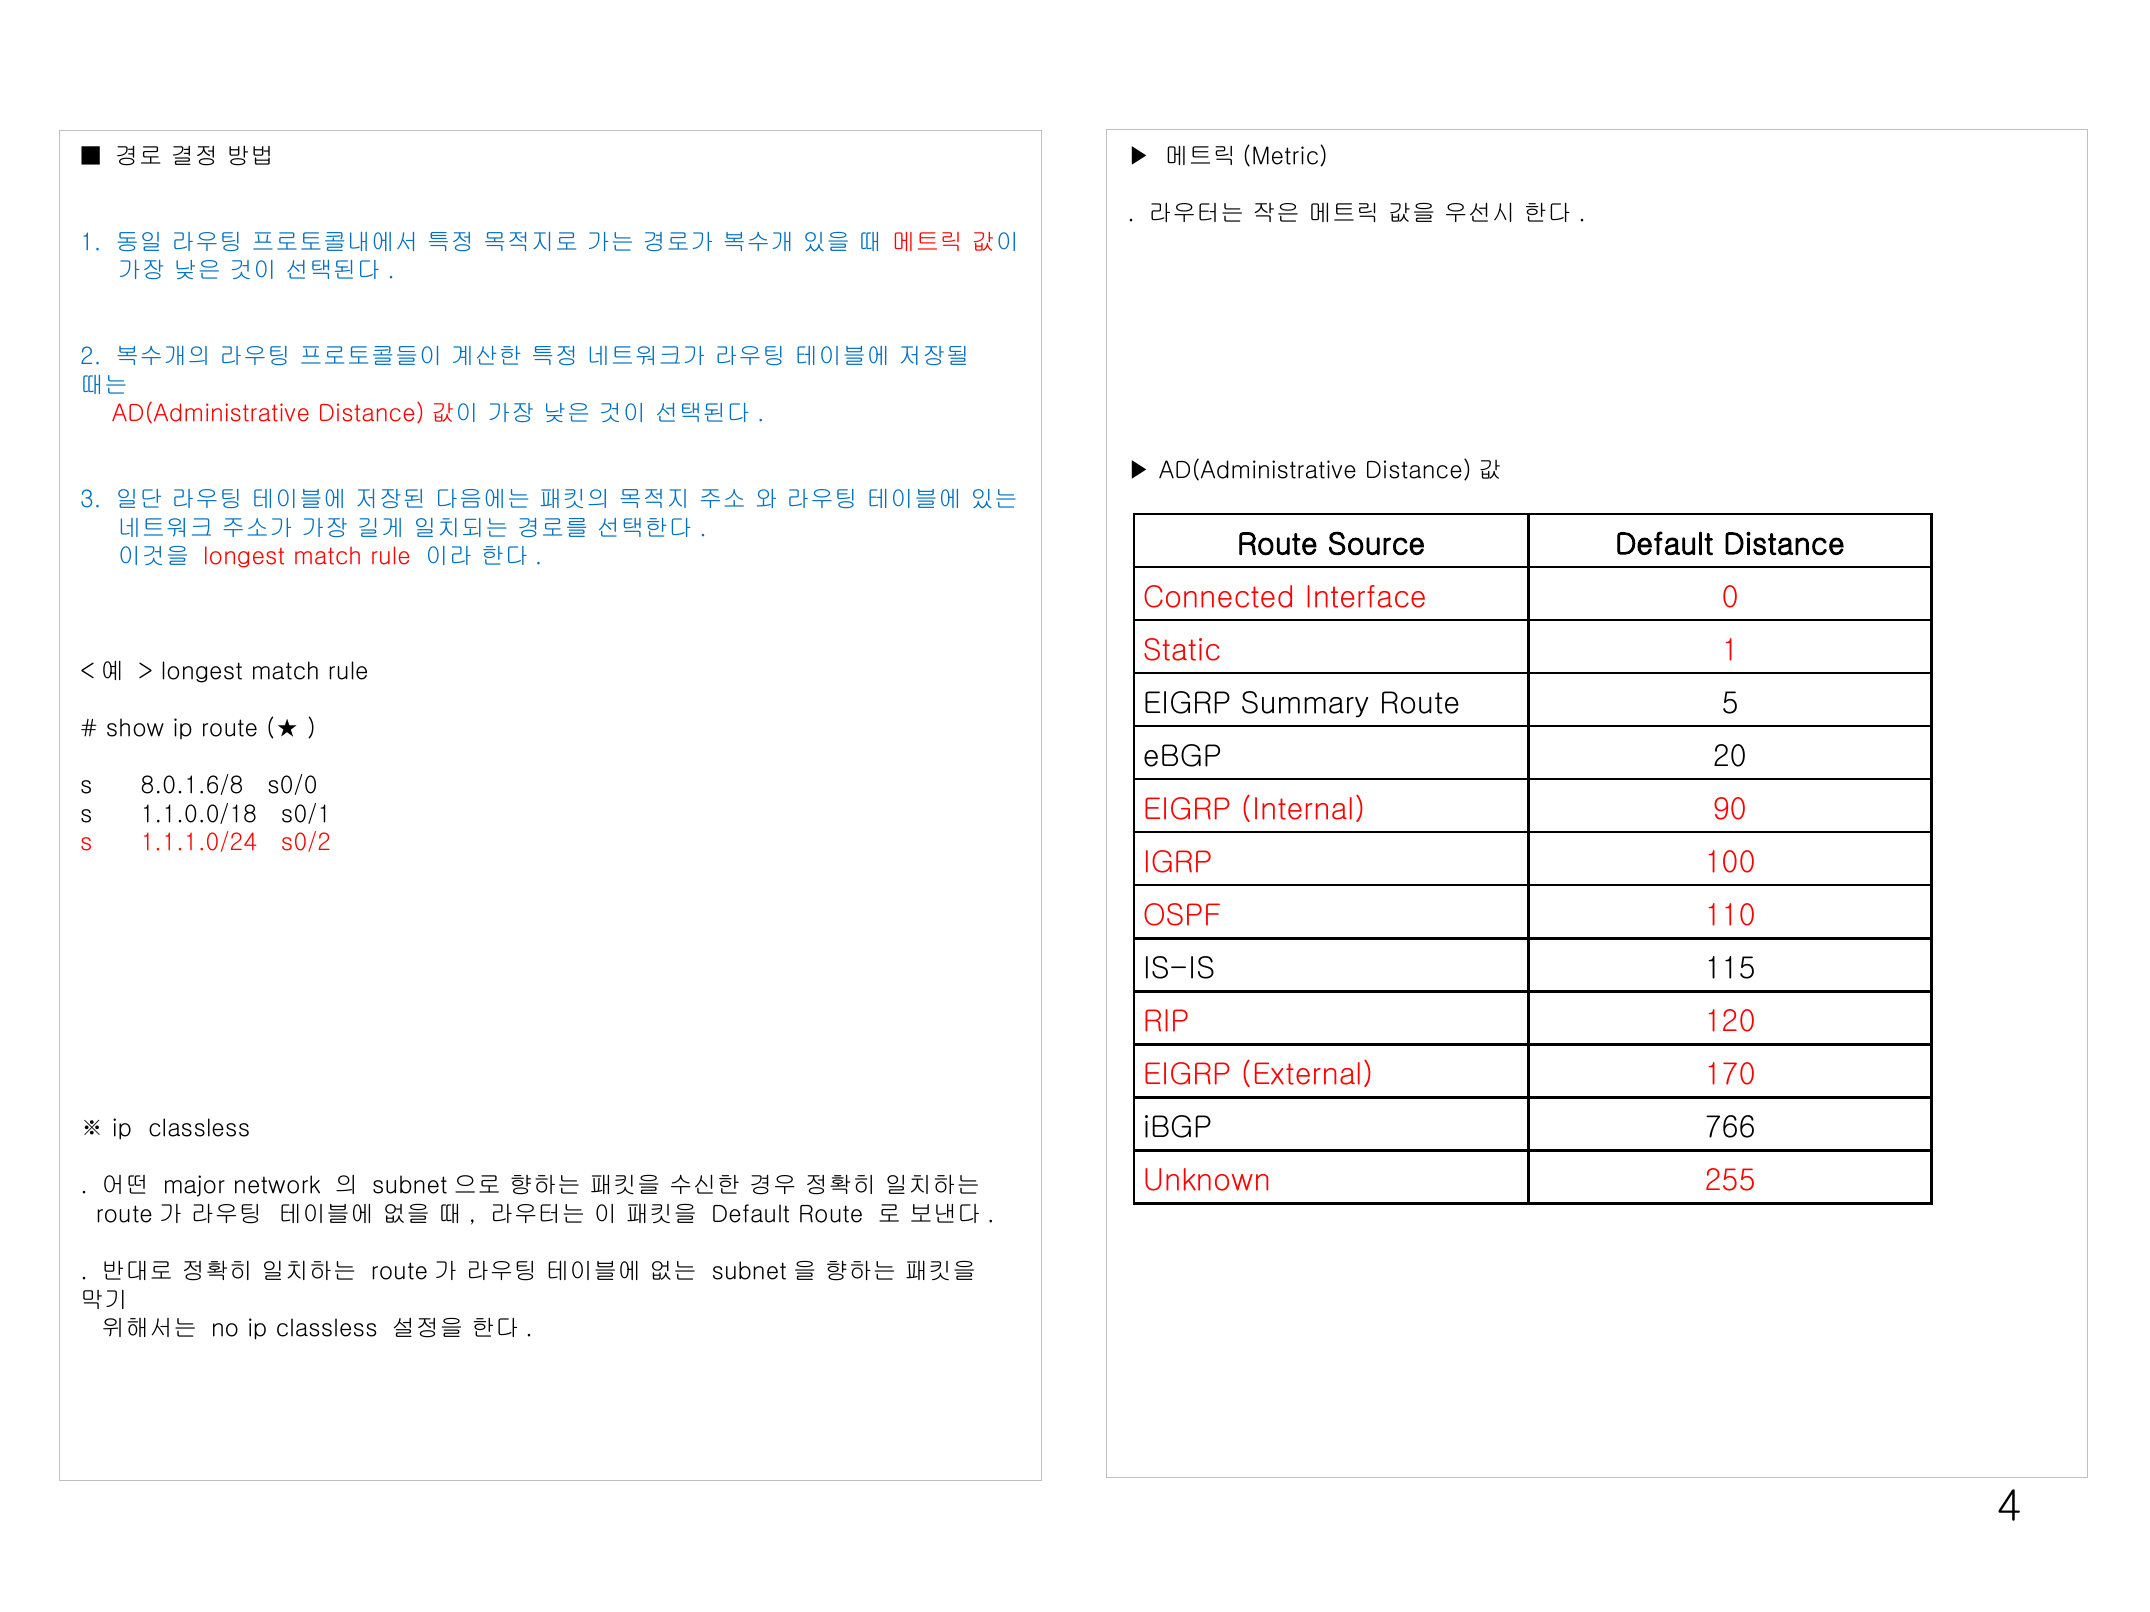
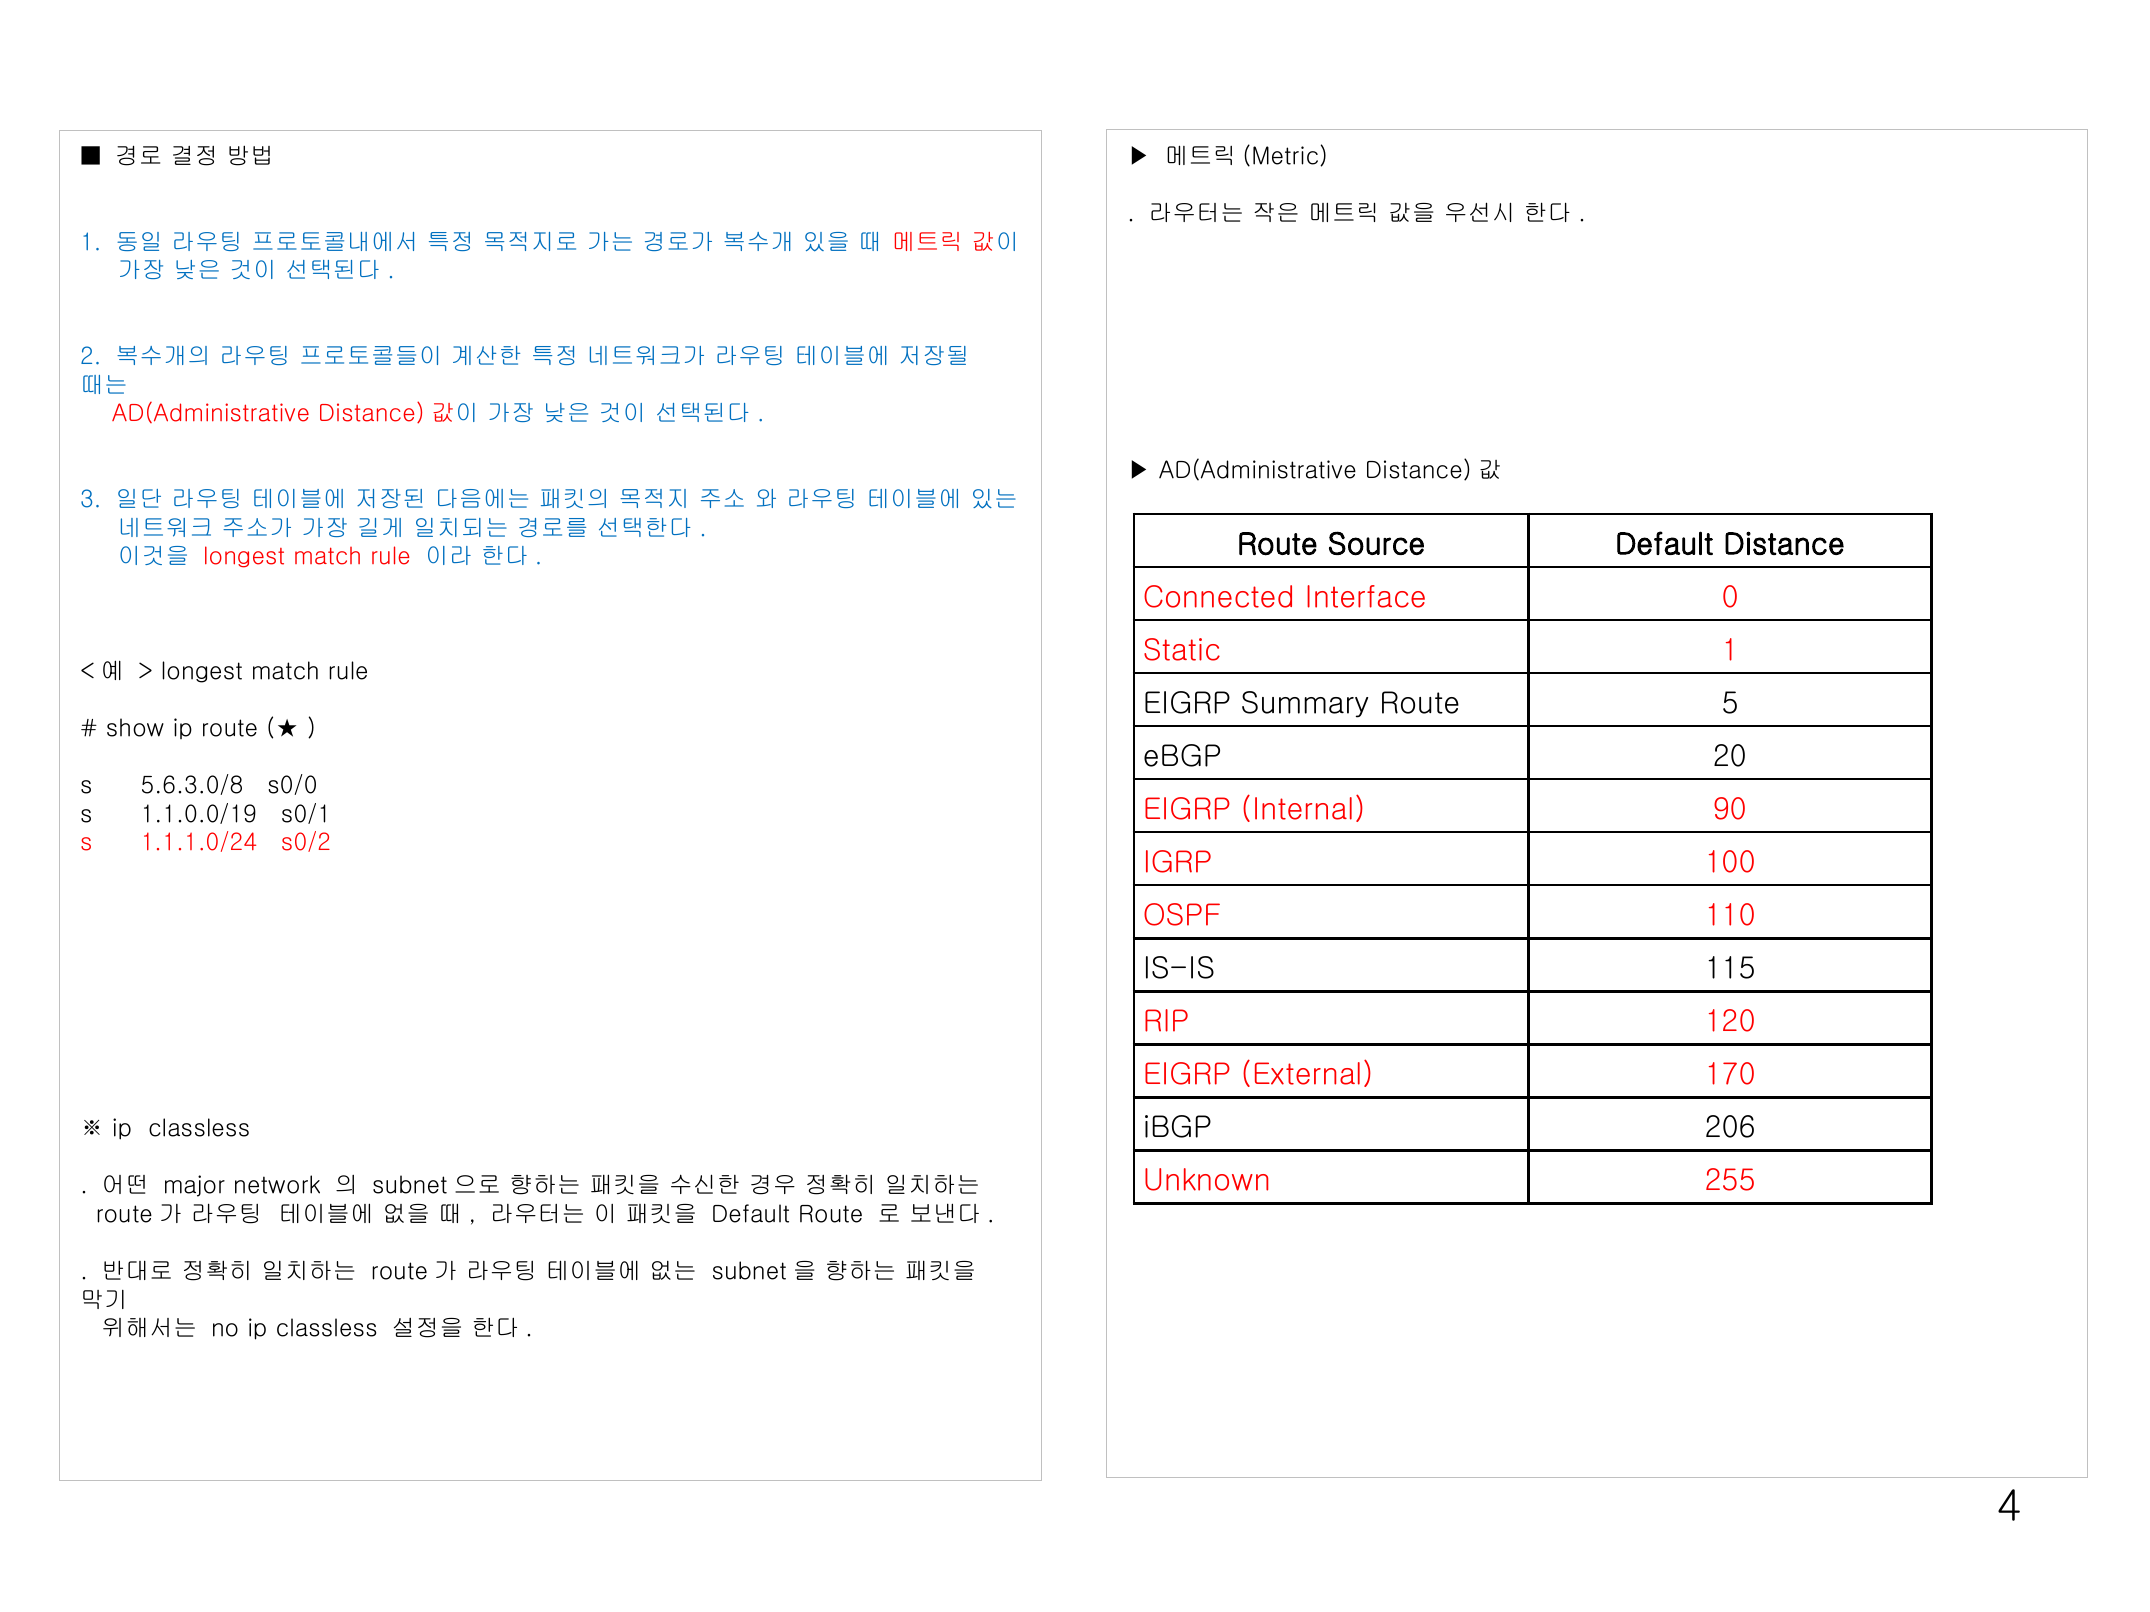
8.0.1.6/8: 8.0.1.6/8 -> 5.6.3.0/8 (192, 786)
1.1.0.0/18: 1.1.0.0/18 -> 1.1.0.0/19 (199, 815)
766: 766 -> 206 (1730, 1128)
